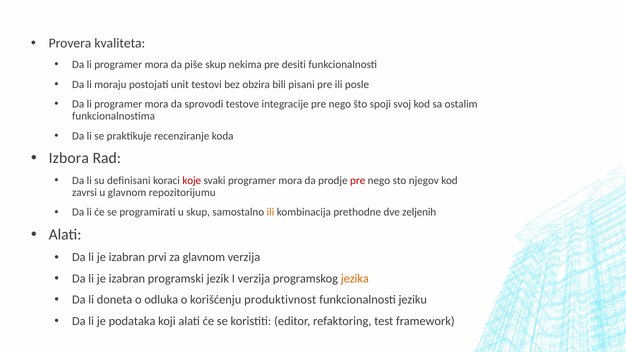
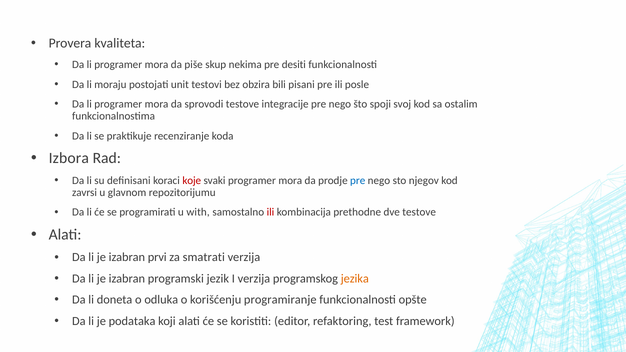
pre colour: red -> blue (358, 180)
u skup: skup -> with (198, 212)
ili colour: orange -> red (270, 212)
dve zeljenih: zeljenih -> testove (419, 212)
za glavnom: glavnom -> smatrati (204, 257)
produktivnost: produktivnost -> programiranje (280, 300)
jeziku: jeziku -> opšte (413, 300)
